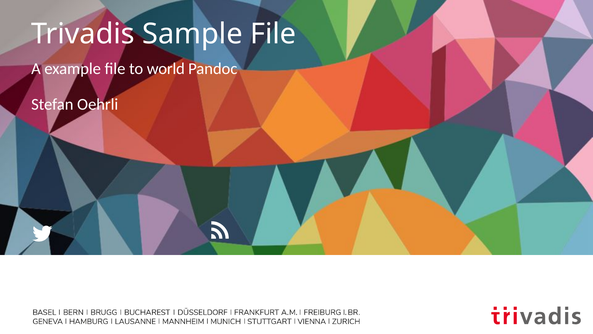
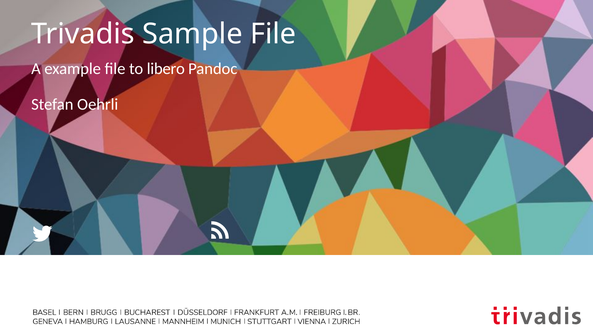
world: world -> libero (166, 69)
